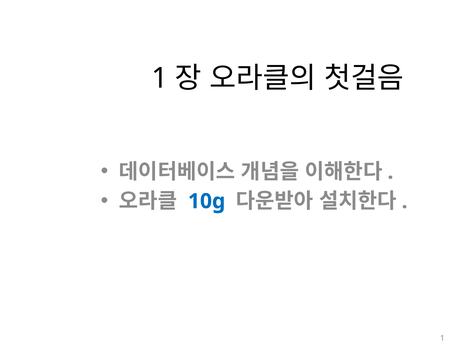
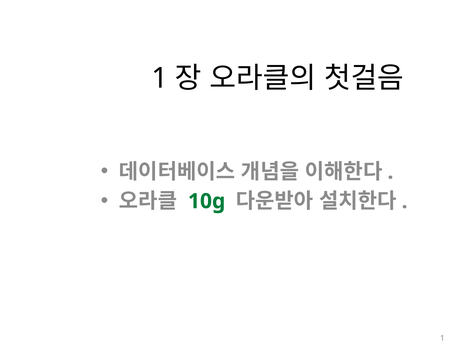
10g colour: blue -> green (207, 201)
